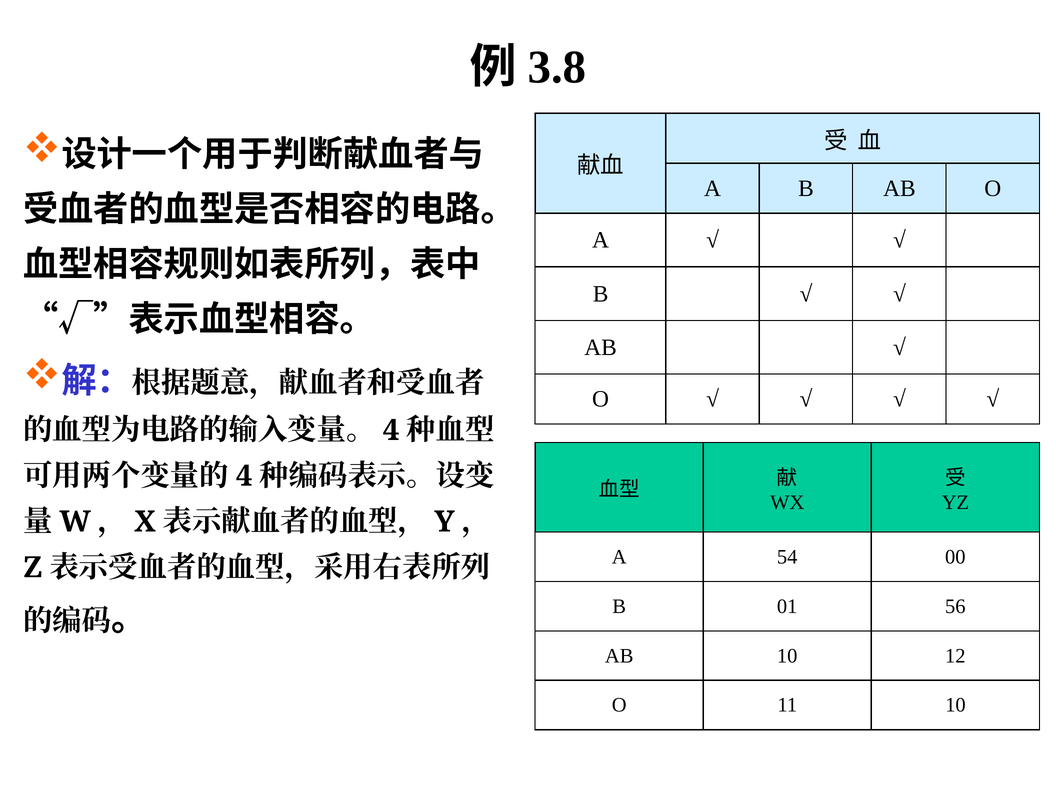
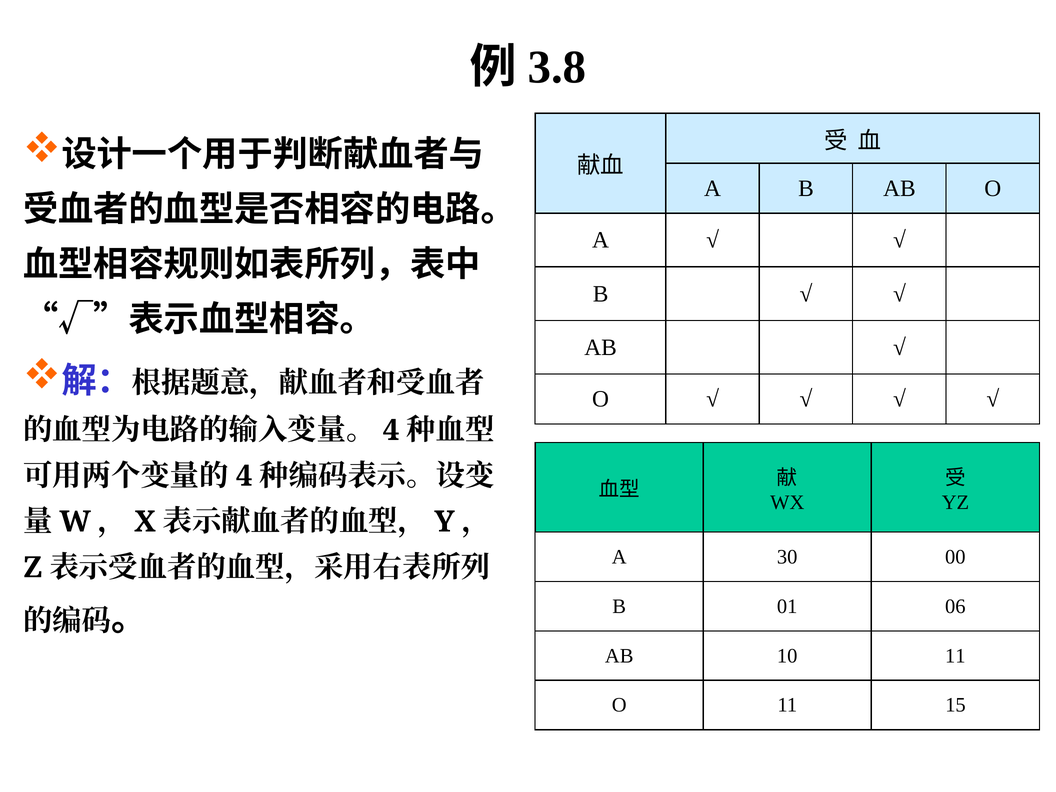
54: 54 -> 30 (787, 557)
56: 56 -> 06 (955, 606)
10 12: 12 -> 11 (955, 656)
11 10: 10 -> 15 (956, 705)
